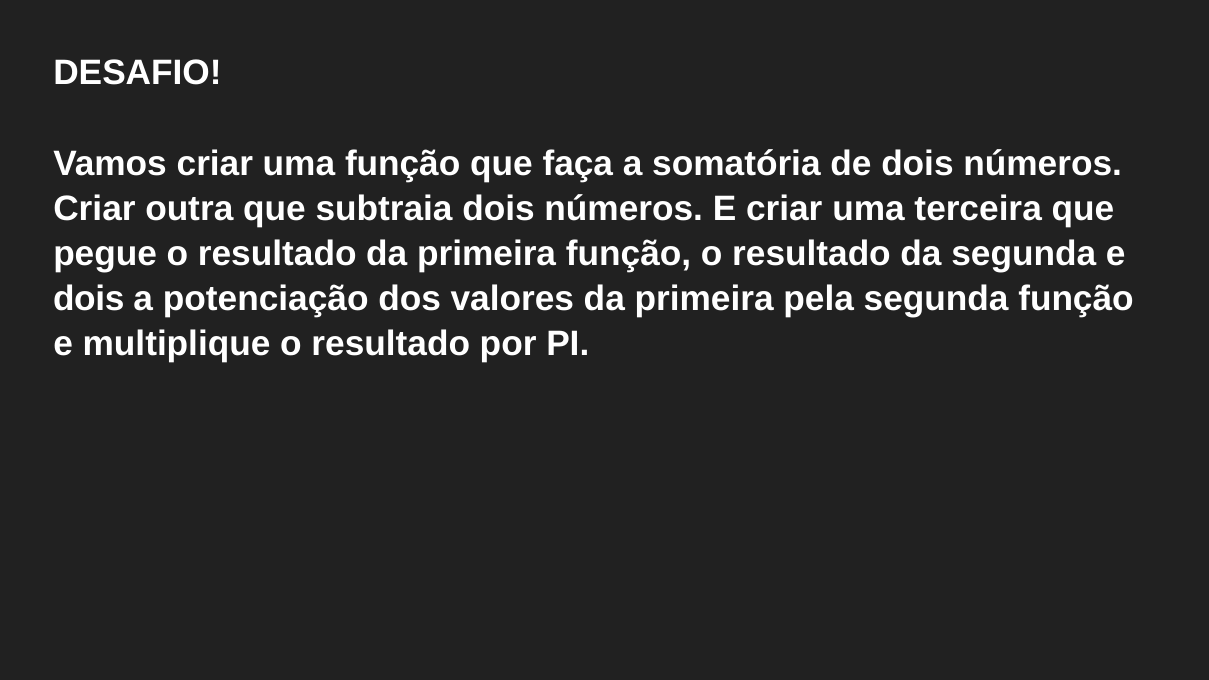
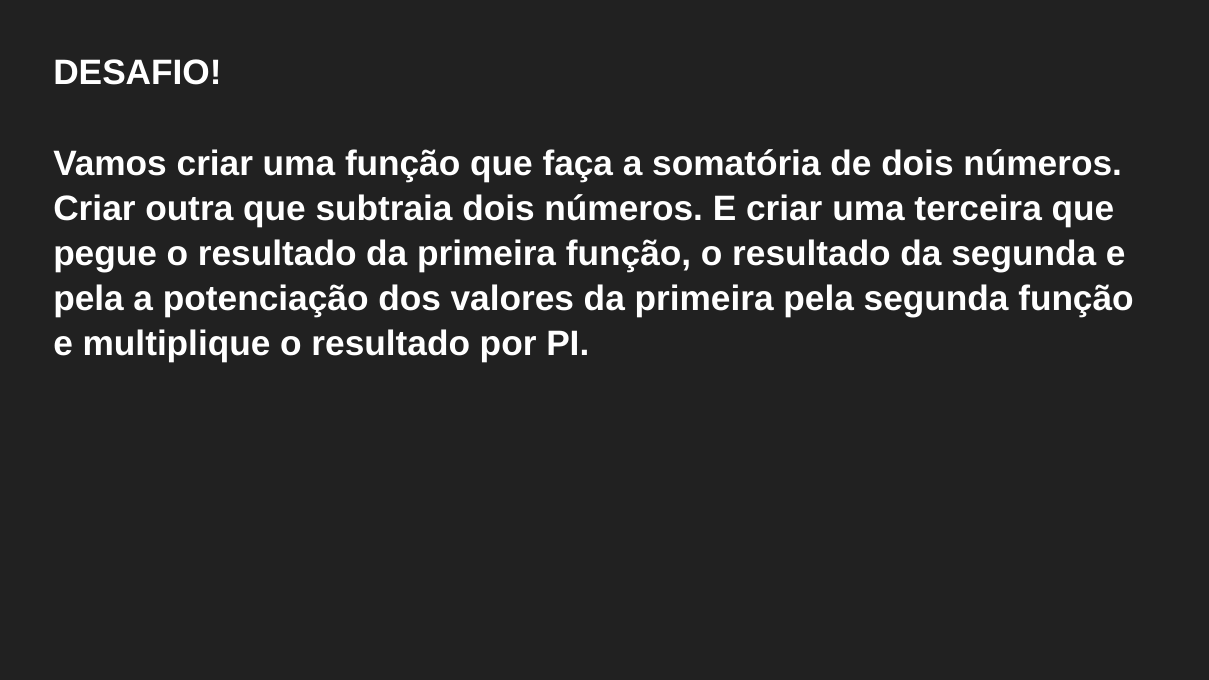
dois: dois -> pela (89, 299)
